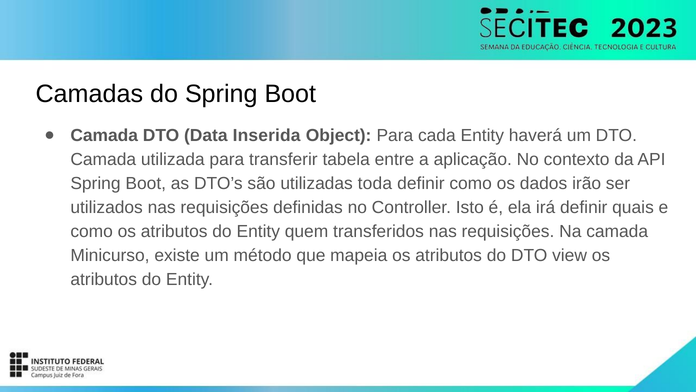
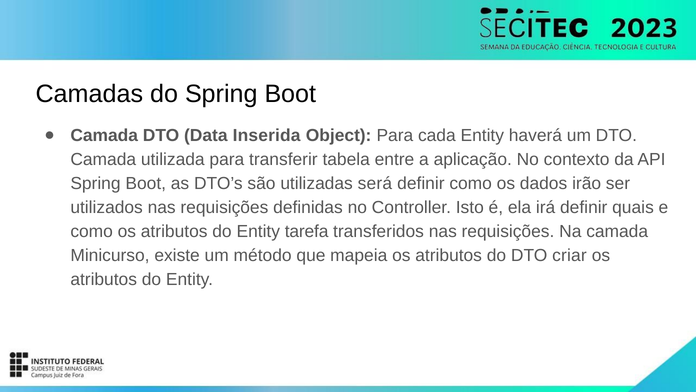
toda: toda -> será (375, 183)
quem: quem -> tarefa (307, 231)
view: view -> criar (569, 255)
